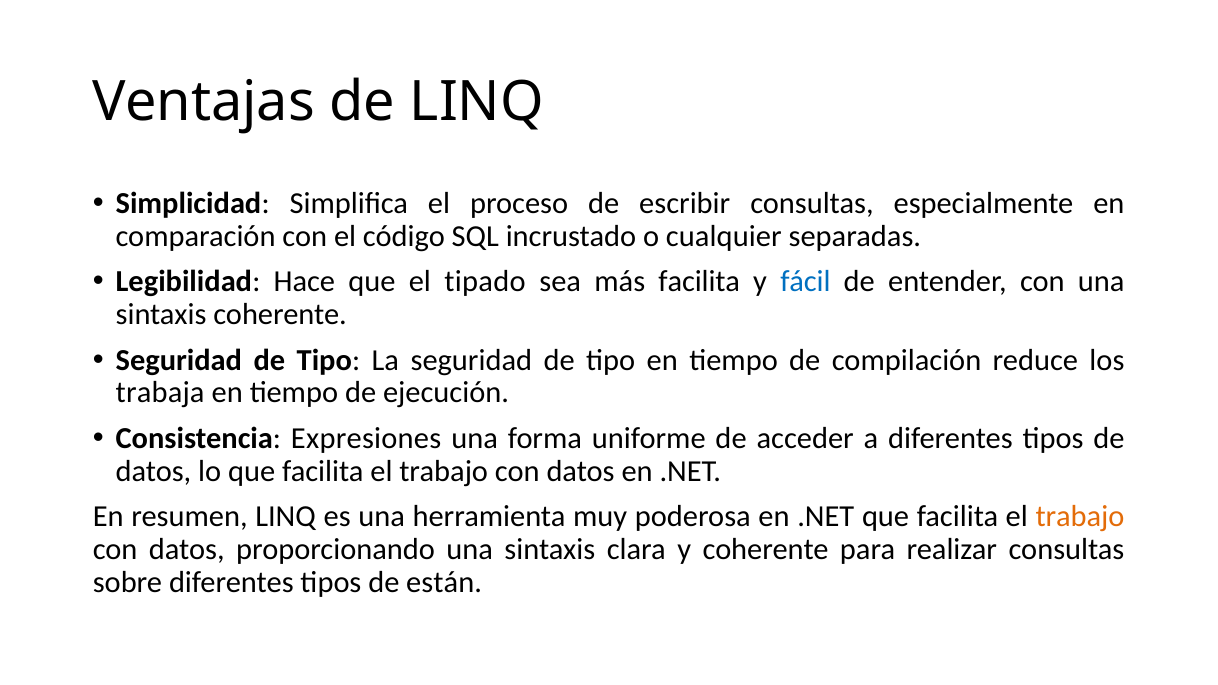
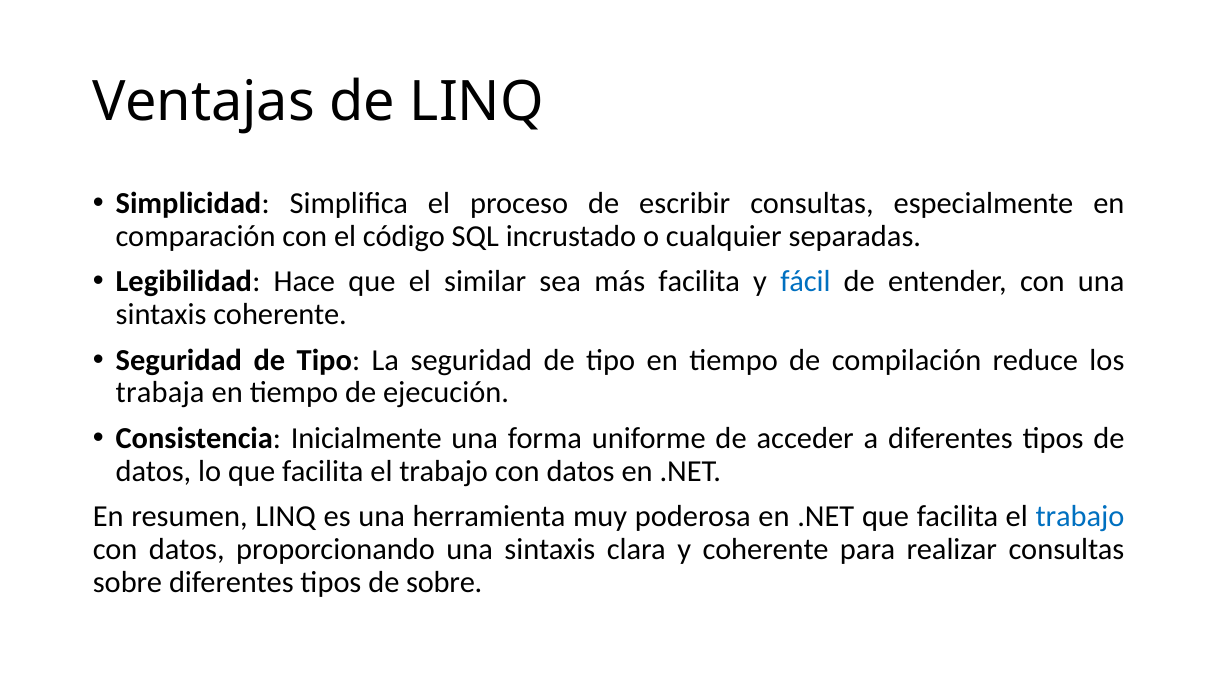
tipado: tipado -> similar (485, 282)
Expresiones: Expresiones -> Inicialmente (366, 439)
trabajo colour: orange -> blue (1080, 517)
de están: están -> sobre (444, 583)
